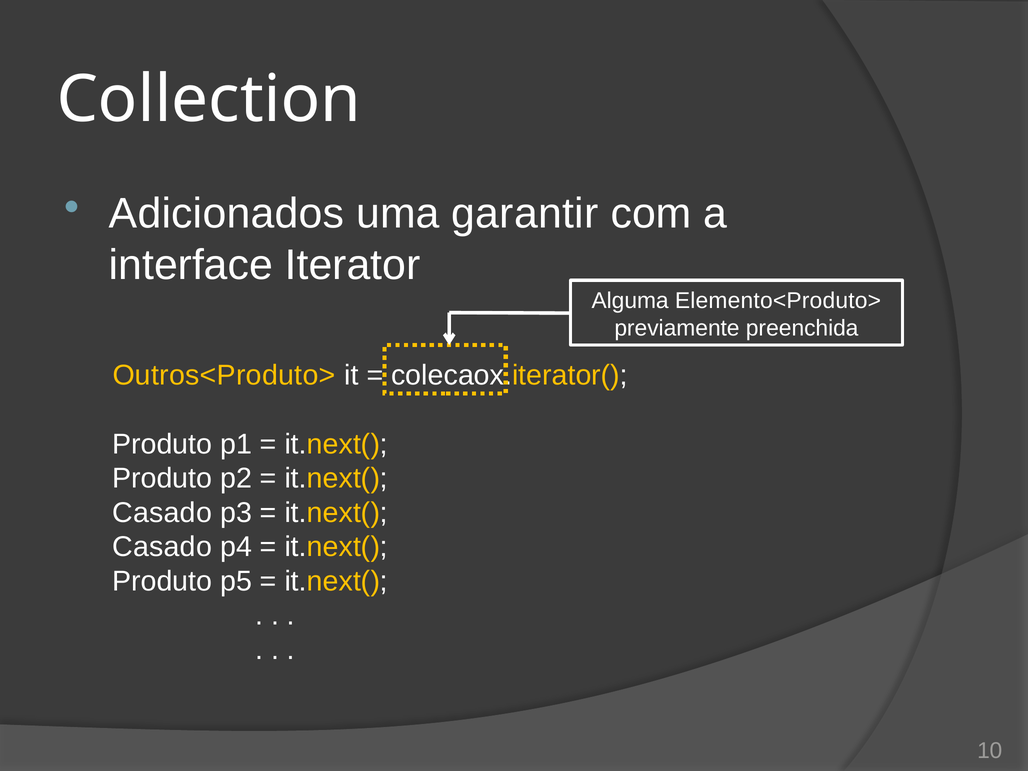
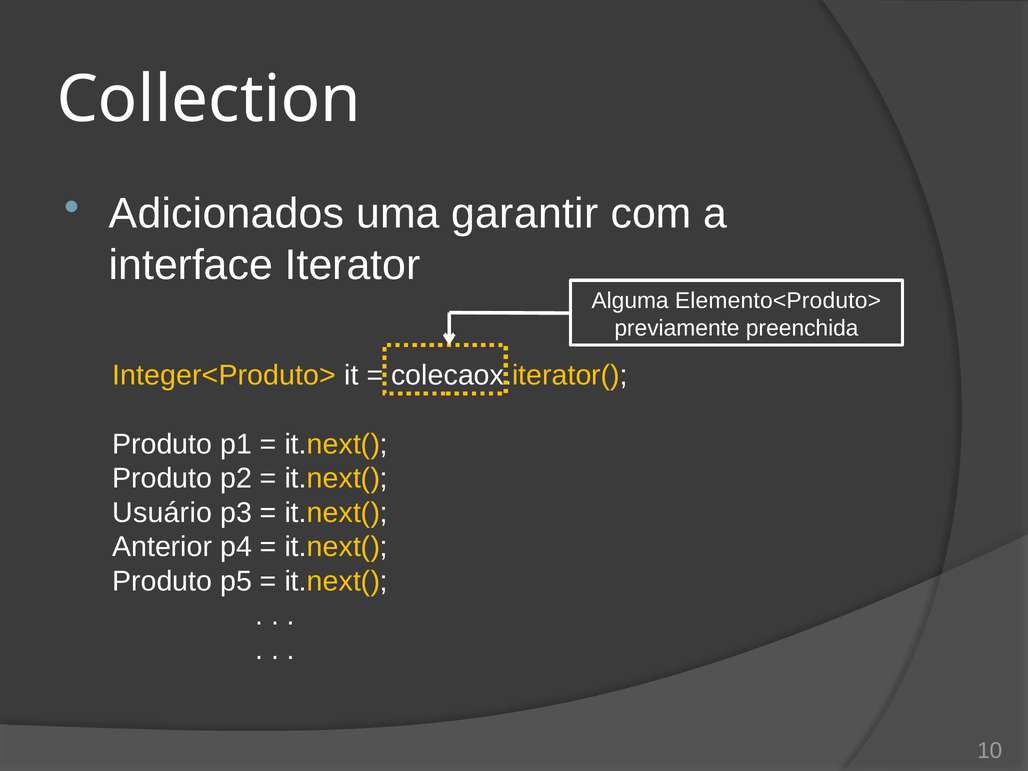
Outros<Produto>: Outros<Produto> -> Integer<Produto> (224, 376)
Casado: Casado -> Usuário (162, 513)
Casado: Casado -> Anterior (162, 547)
